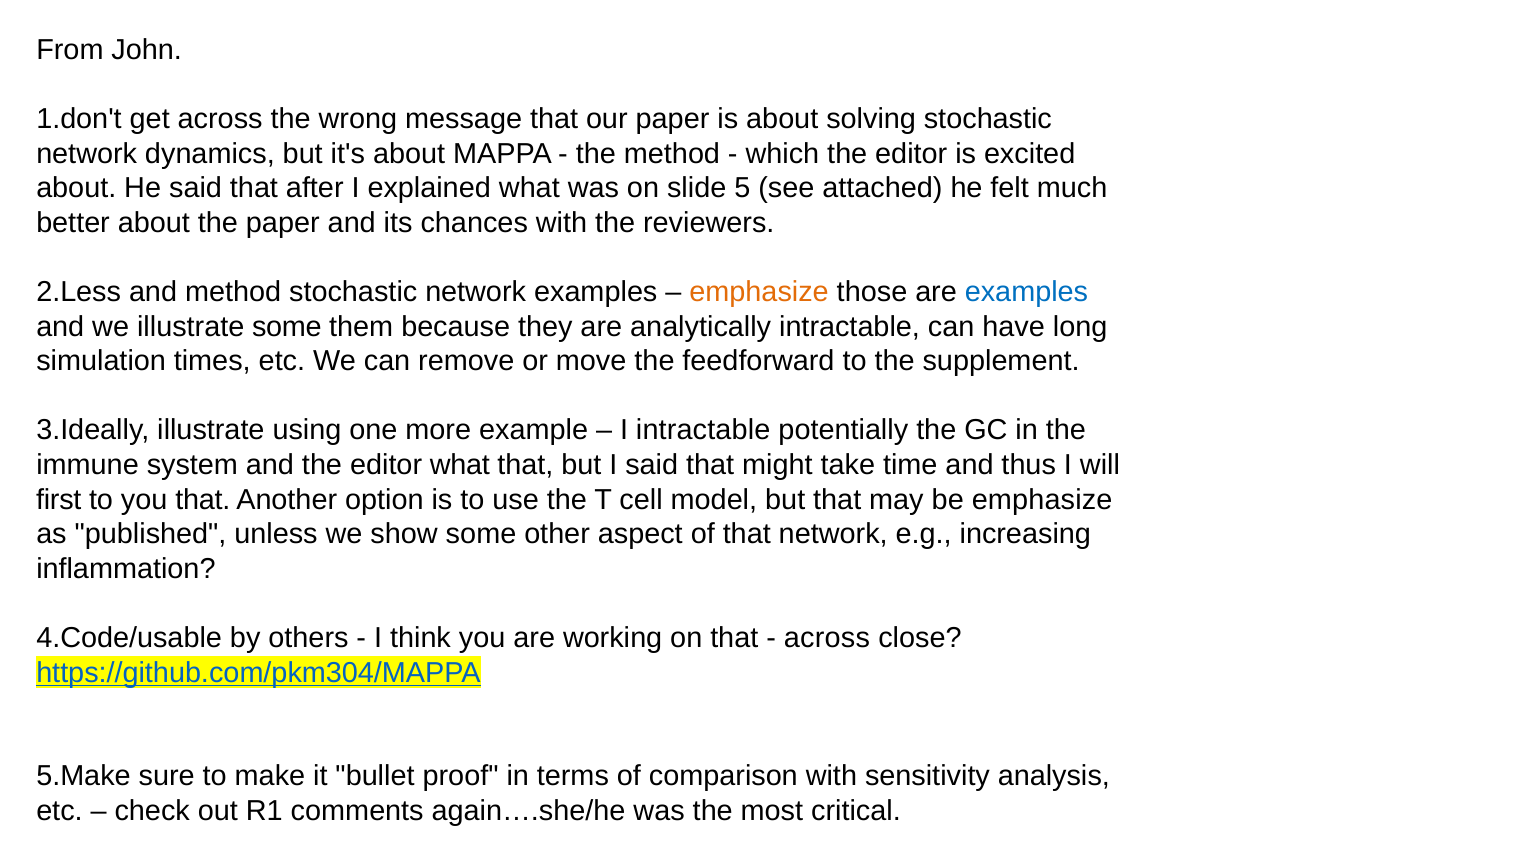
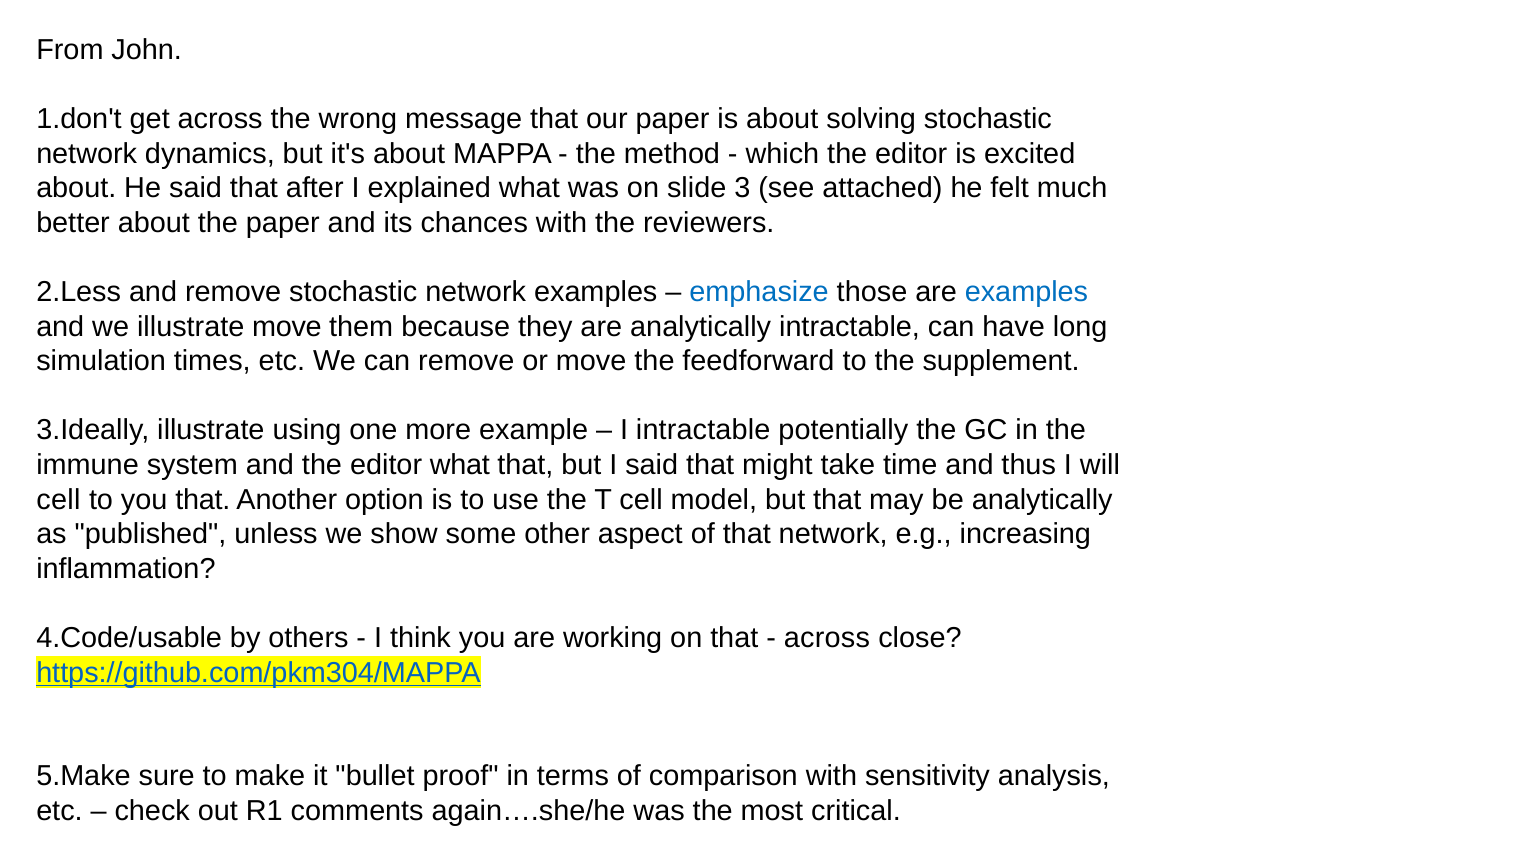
5: 5 -> 3 (742, 188)
and method: method -> remove (233, 292)
emphasize colour: orange -> blue (759, 292)
illustrate some: some -> move (287, 327)
first: first -> cell (59, 500)
be emphasize: emphasize -> analytically (1042, 500)
